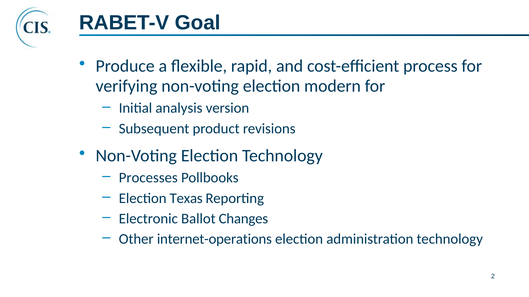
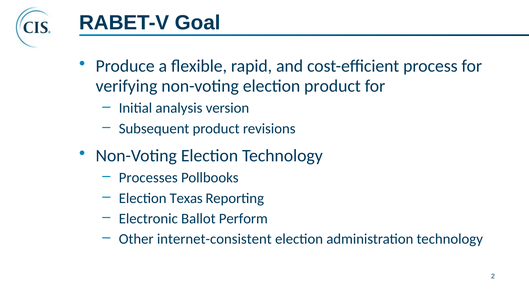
election modern: modern -> product (332, 86)
Changes: Changes -> Perform (243, 219)
internet-operations: internet-operations -> internet-consistent (214, 239)
